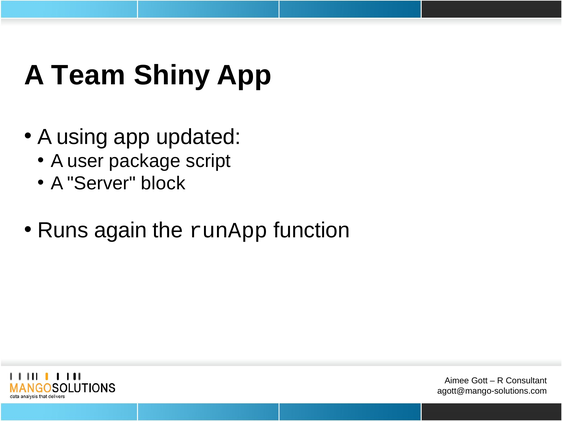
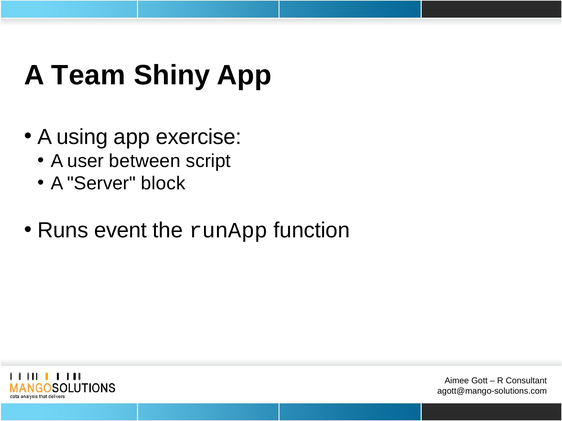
updated: updated -> exercise (199, 137)
package: package -> between (145, 161)
again: again -> event (121, 231)
